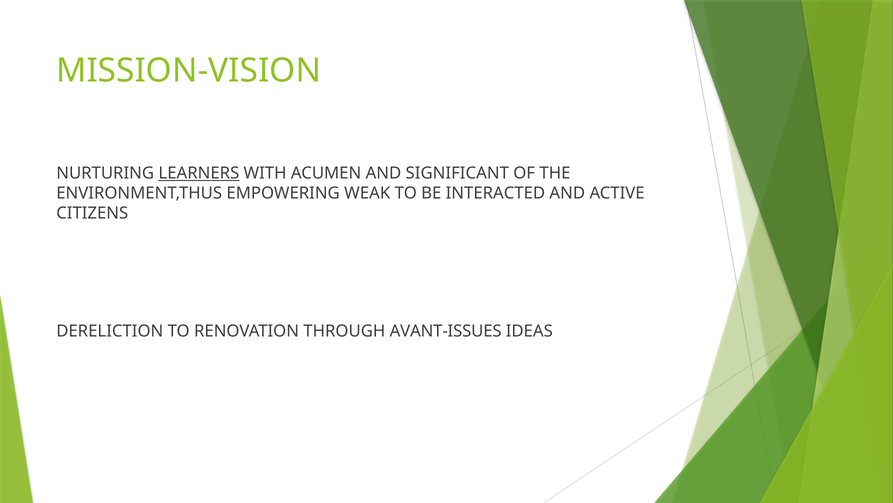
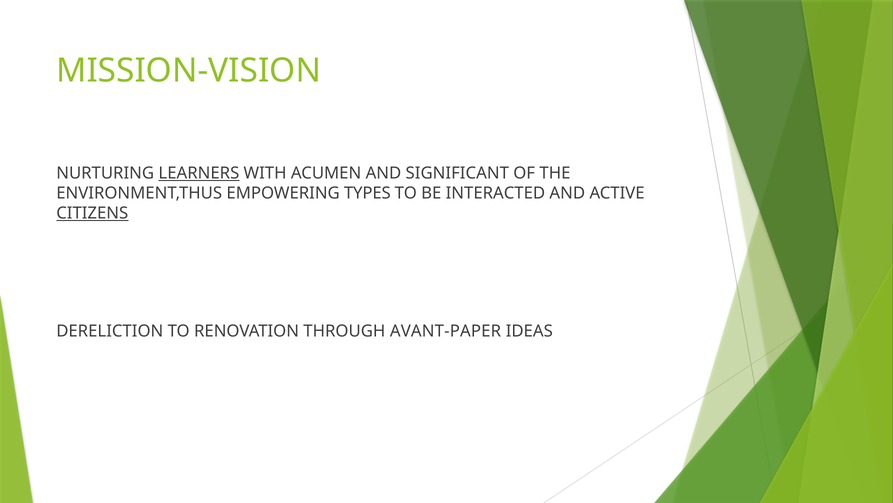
WEAK: WEAK -> TYPES (367, 193)
CITIZENS underline: none -> present (92, 213)
AVANT-ISSUES: AVANT-ISSUES -> AVANT-PAPER (446, 331)
